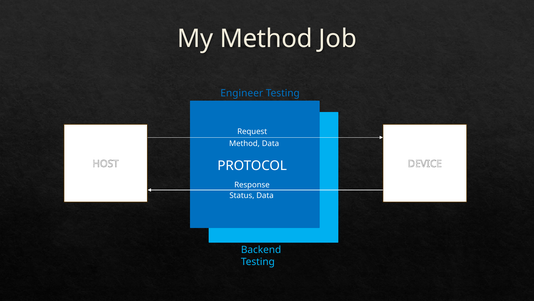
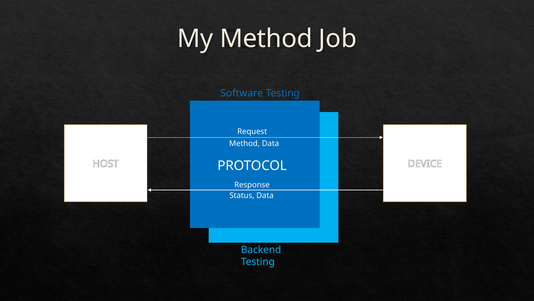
Engineer: Engineer -> Software (242, 93)
